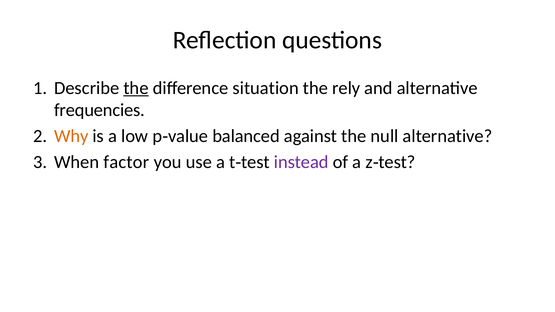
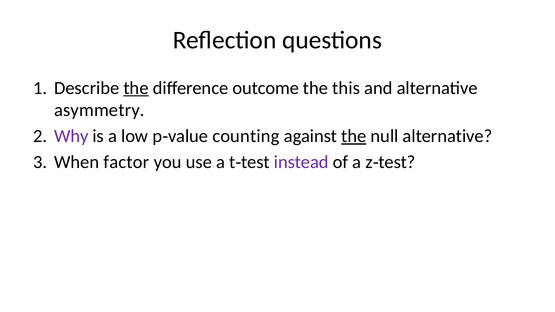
situation: situation -> outcome (266, 88)
rely: rely -> this (346, 88)
frequencies: frequencies -> asymmetry (99, 110)
Why colour: orange -> purple (71, 136)
balanced: balanced -> counting (246, 136)
the underline: none -> present (354, 136)
